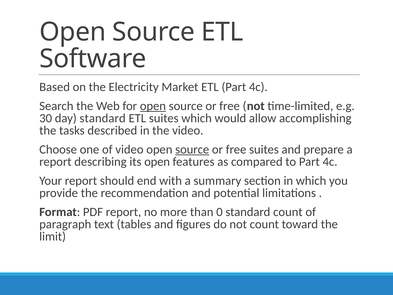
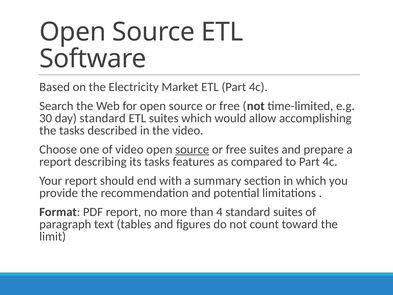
open underline: present -> none (153, 106)
its open: open -> tasks (157, 162)
0: 0 -> 4 (219, 212)
standard count: count -> suites (288, 212)
